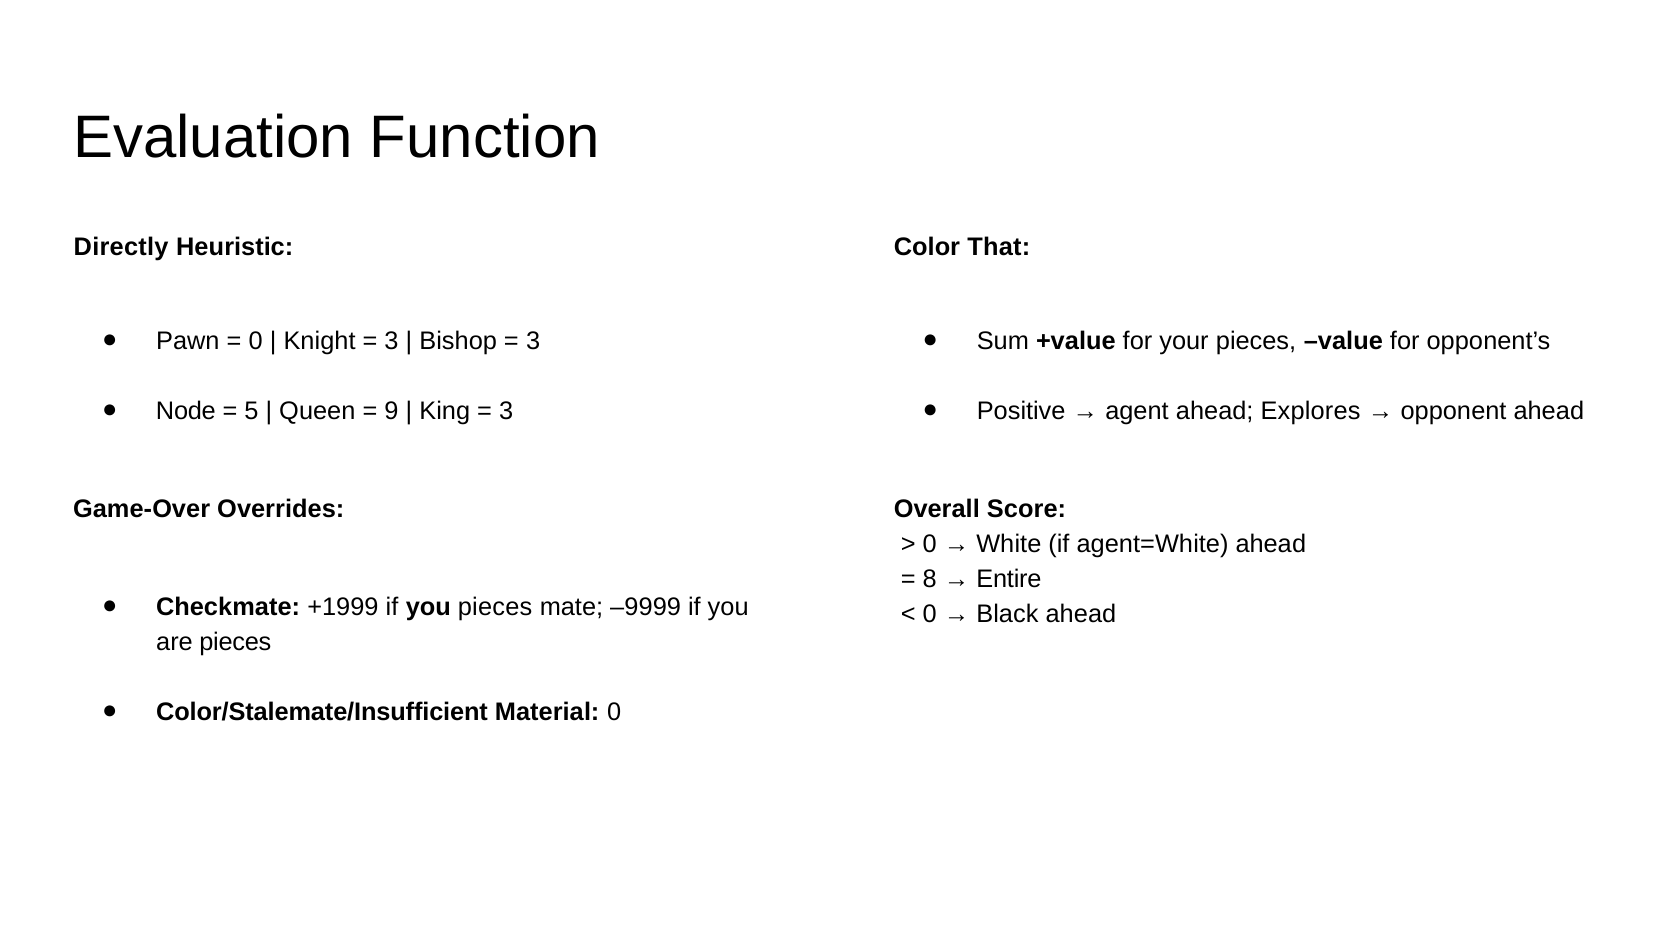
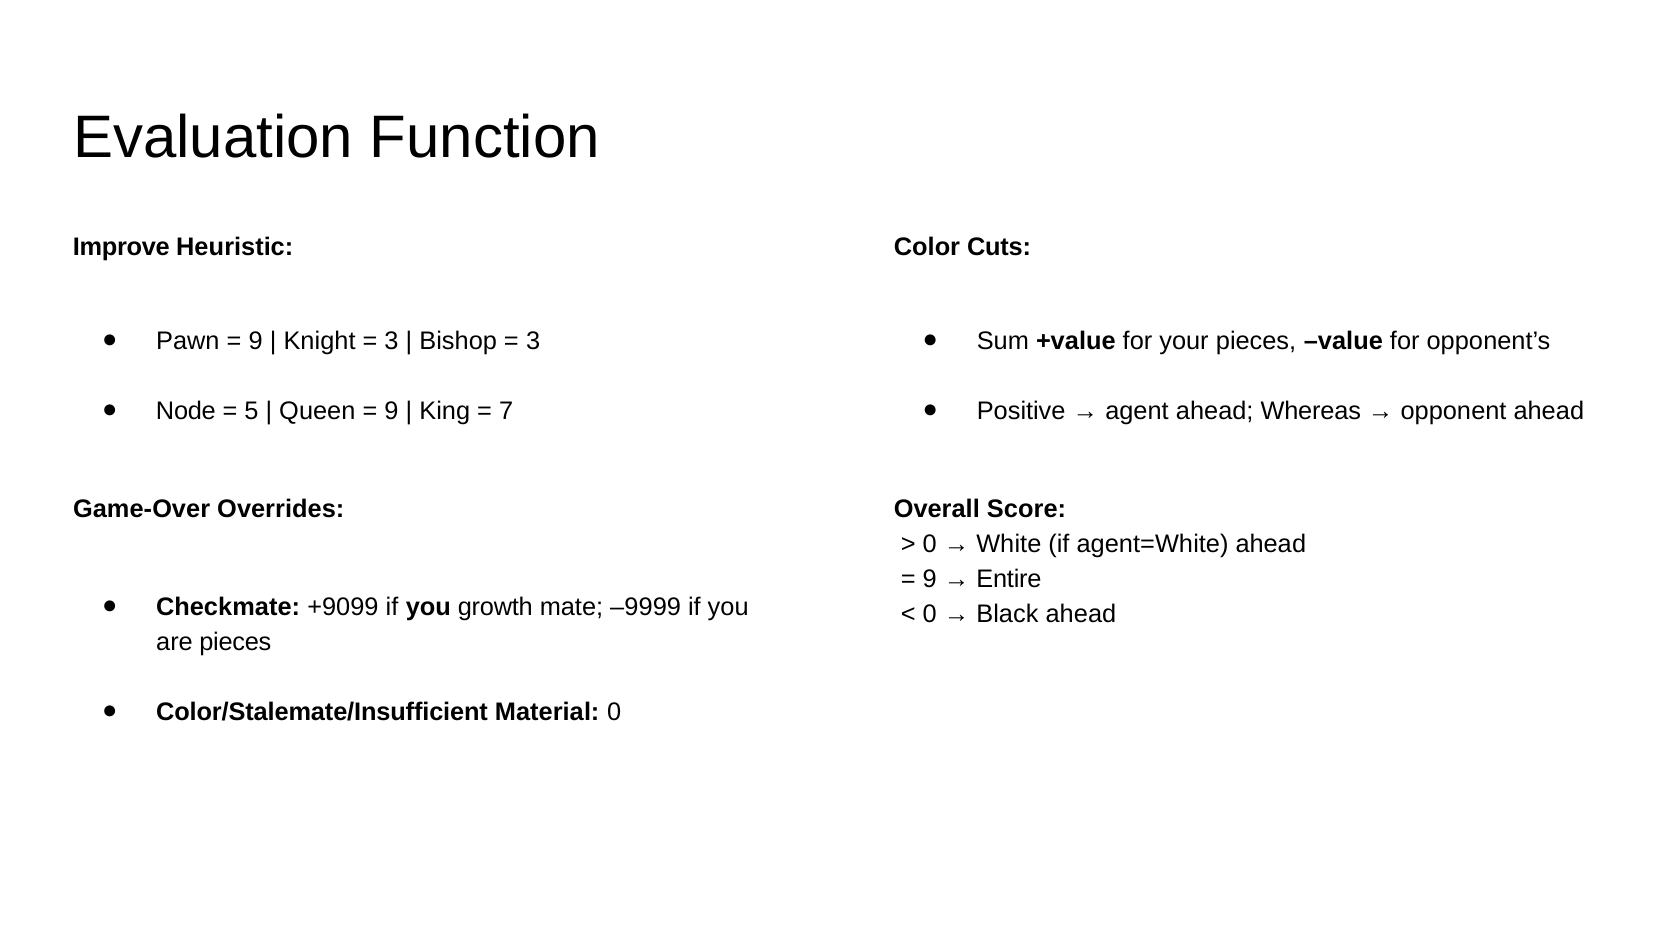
Directly: Directly -> Improve (121, 247)
That: That -> Cuts (999, 247)
0: 0 -> 9 (256, 341)
3: 3 -> 7 (506, 411)
Explores: Explores -> Whereas (1311, 411)
8: 8 -> 9 (930, 579)
+1999: +1999 -> +9099 (343, 607)
you pieces: pieces -> growth (495, 607)
